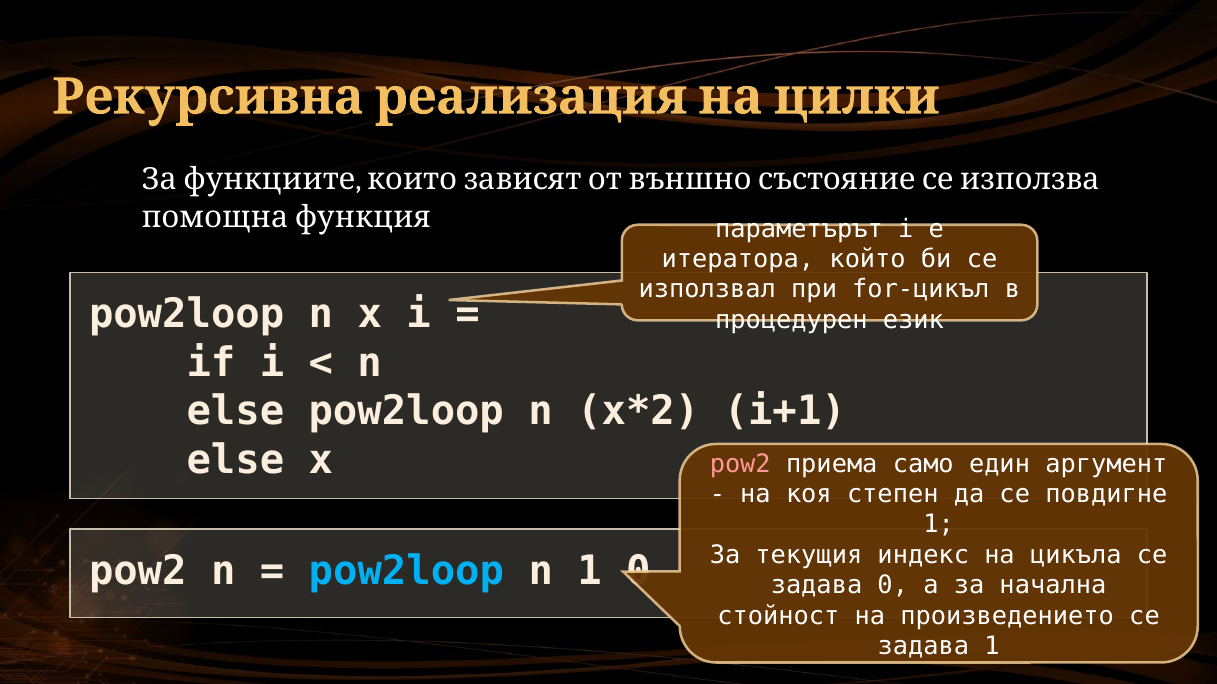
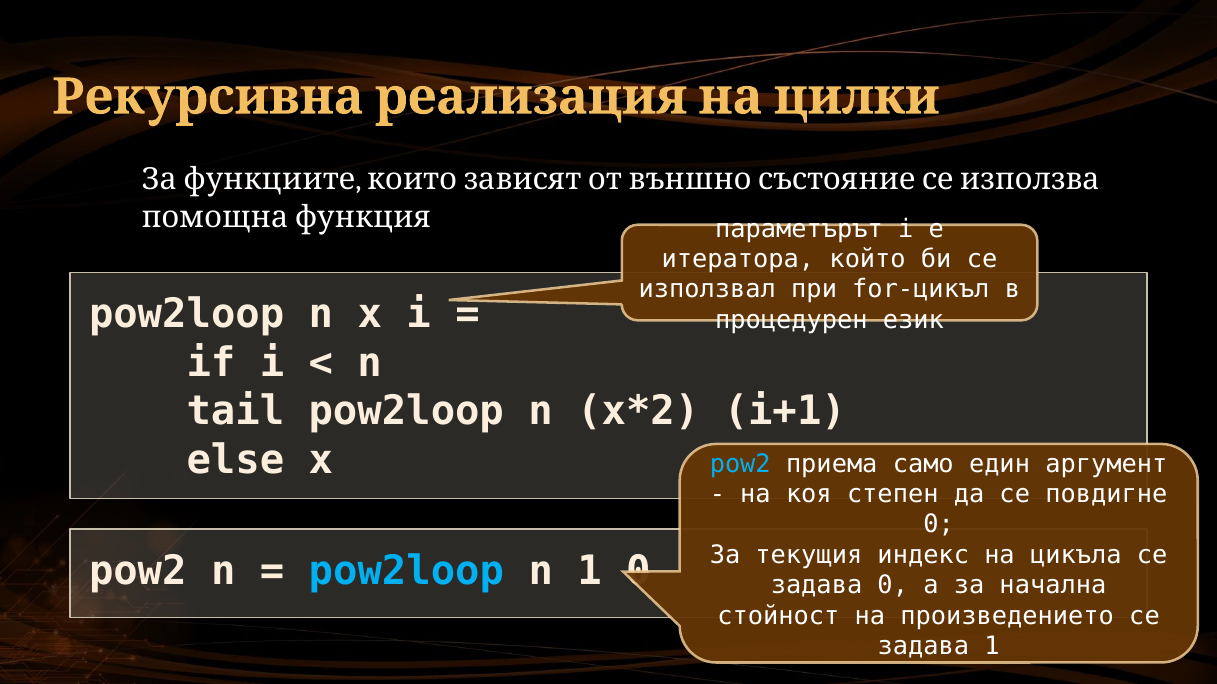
else: else -> tail (235, 412)
pow2 colour: pink -> light blue (740, 464)
1: 1 -> 0 (939, 525)
